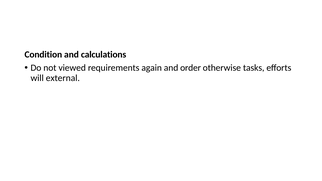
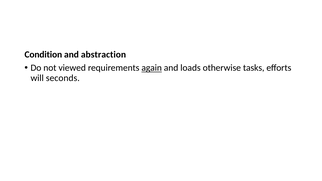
calculations: calculations -> abstraction (103, 54)
again underline: none -> present (152, 68)
order: order -> loads (190, 68)
external: external -> seconds (63, 78)
